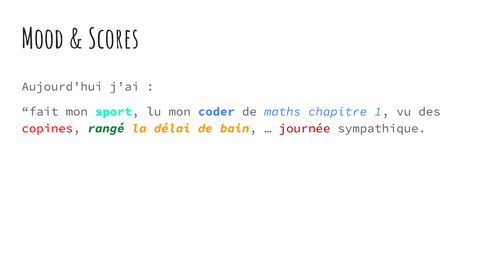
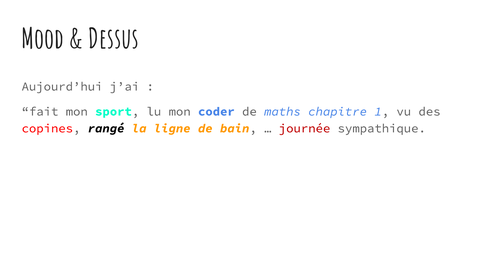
Scores: Scores -> Dessus (114, 39)
rangé colour: green -> black (106, 129)
délai: délai -> ligne (172, 129)
